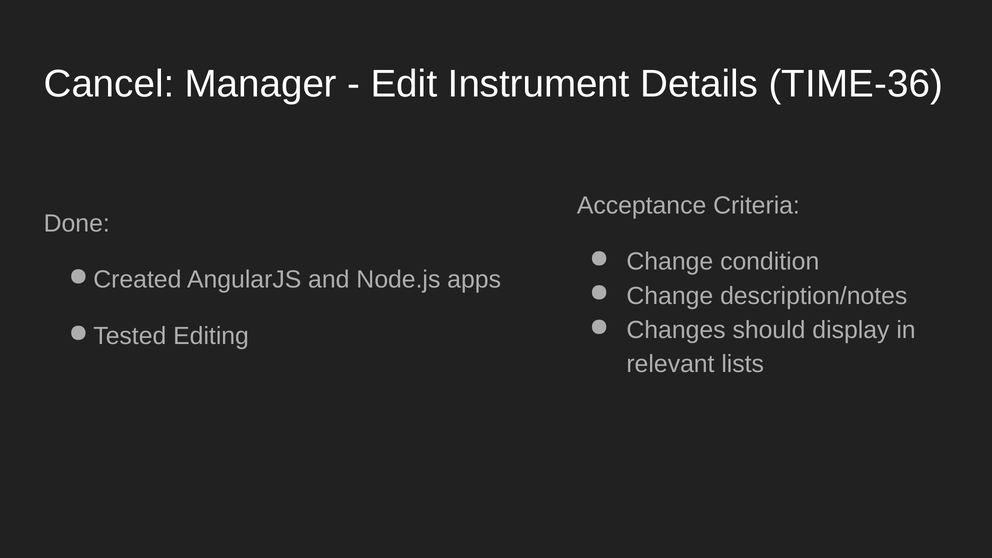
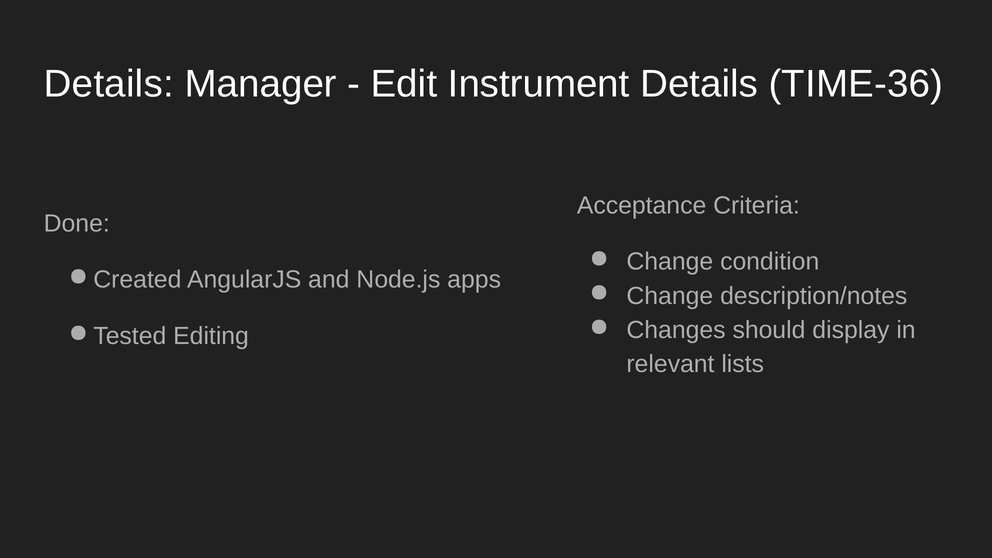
Cancel: Cancel -> Details (109, 84)
